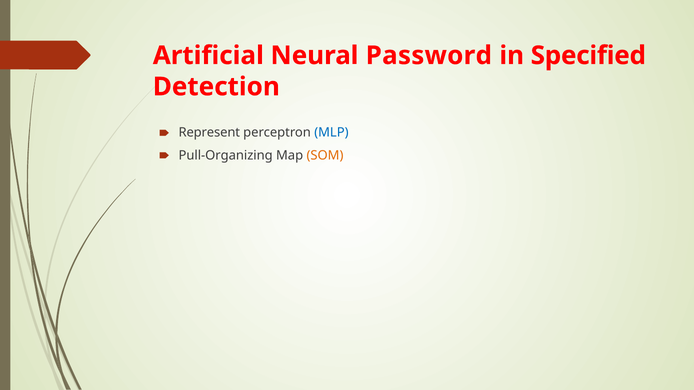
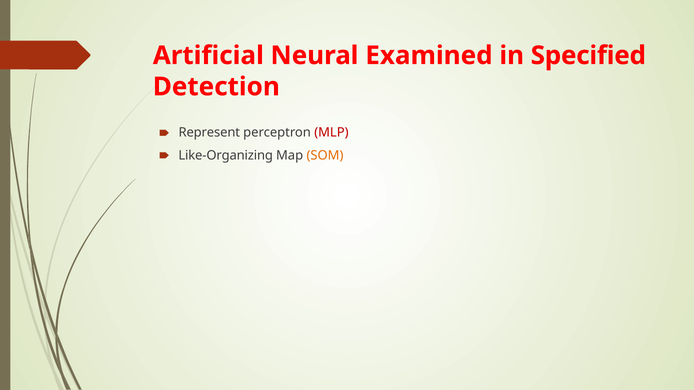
Password: Password -> Examined (429, 56)
MLP colour: blue -> red (331, 133)
Pull-Organizing: Pull-Organizing -> Like-Organizing (226, 156)
